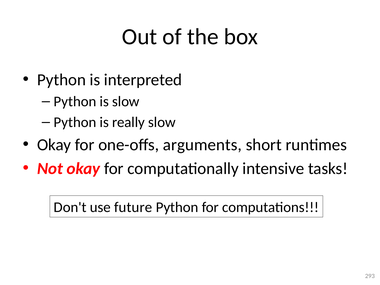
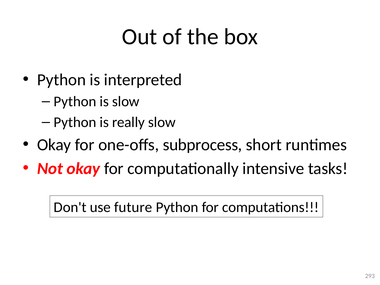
arguments: arguments -> subprocess (202, 145)
